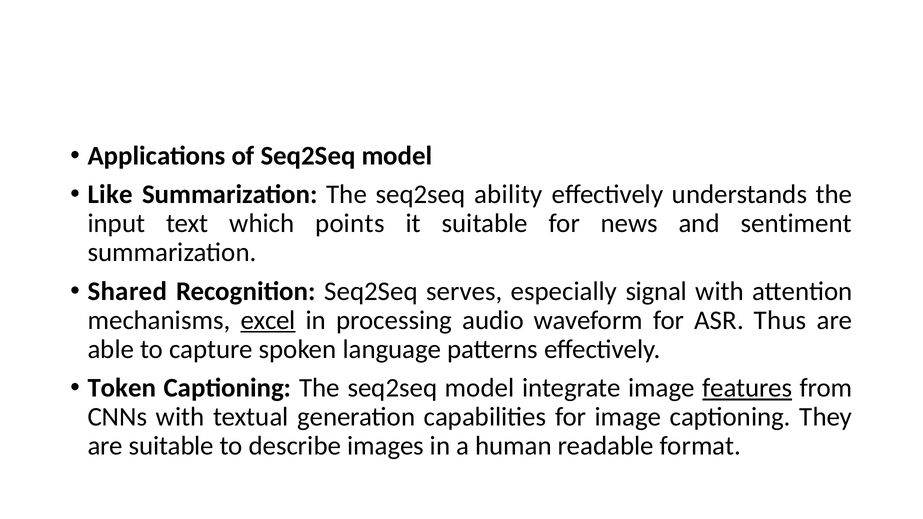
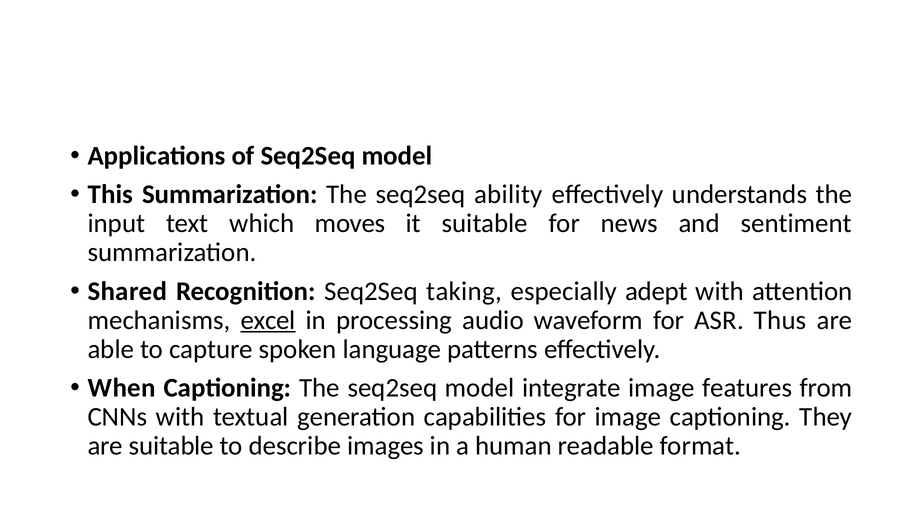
Like: Like -> This (110, 195)
points: points -> moves (350, 224)
serves: serves -> taking (464, 291)
signal: signal -> adept (656, 291)
Token: Token -> When (122, 388)
features underline: present -> none (747, 388)
